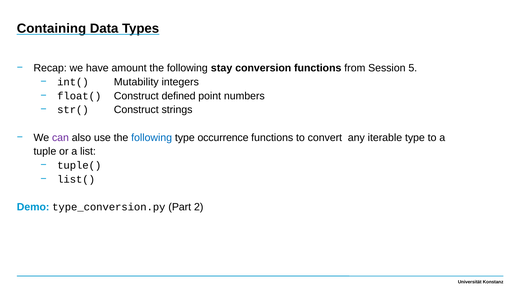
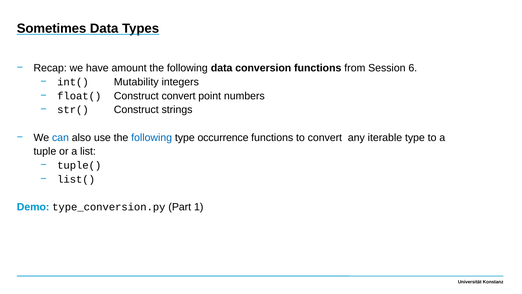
Containing: Containing -> Sometimes (52, 29)
following stay: stay -> data (222, 68)
5: 5 -> 6 (413, 68)
Construct defined: defined -> convert (179, 96)
can colour: purple -> blue (60, 137)
2: 2 -> 1 (199, 207)
